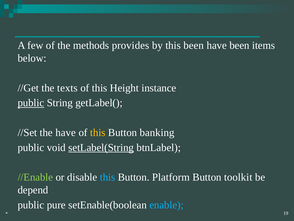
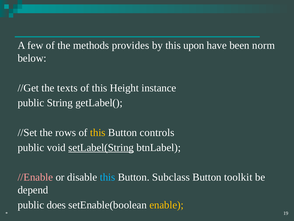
this been: been -> upon (194, 45)
items: items -> norm (264, 45)
public underline: present -> none (31, 103)
the have: have -> rows (66, 132)
banking: banking -> controls (157, 132)
//Enable colour: light green -> pink (35, 177)
Platform: Platform -> Subclass (171, 177)
pure: pure -> does (56, 204)
enable colour: light blue -> yellow (167, 204)
